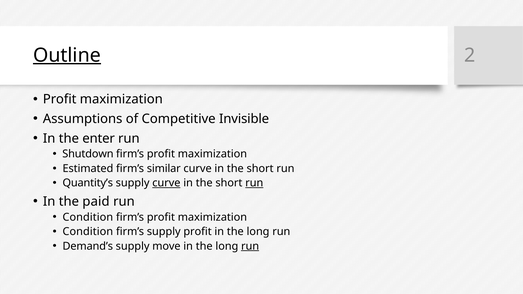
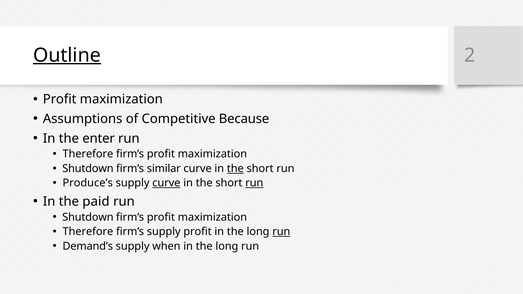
Invisible: Invisible -> Because (244, 119)
Shutdown: Shutdown -> Therefore (88, 154)
Estimated: Estimated -> Shutdown (88, 169)
the underline: none -> present (235, 169)
Quantity’s: Quantity’s -> Produce’s (88, 183)
Condition: Condition -> Shutdown (88, 217)
Condition: Condition -> Therefore (88, 232)
run underline: none -> present (281, 232)
move: move -> when (166, 246)
run underline: present -> none (250, 246)
